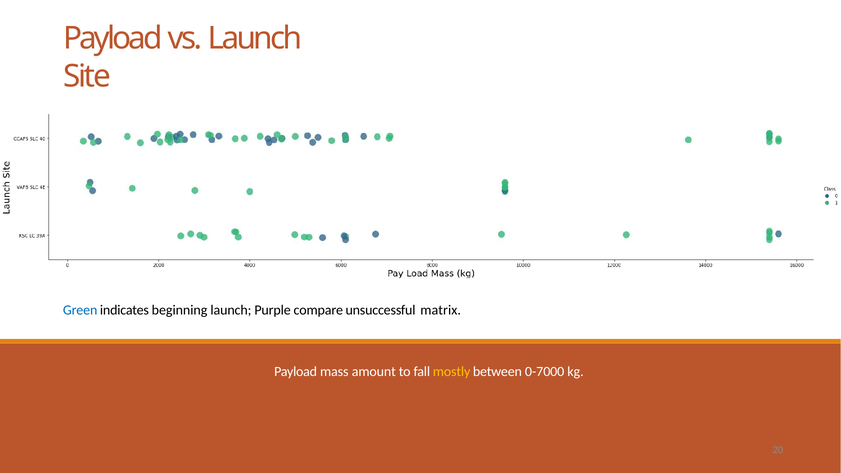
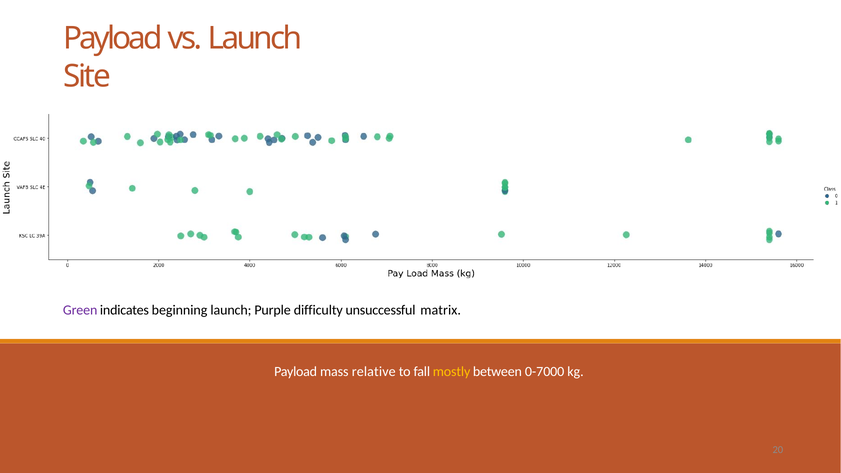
Green colour: blue -> purple (80, 310)
compare: compare -> difficulty (318, 310)
amount: amount -> relative (374, 372)
